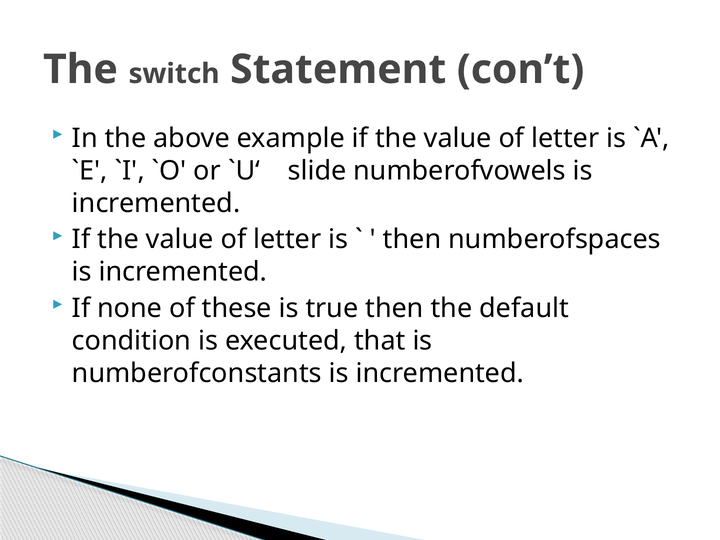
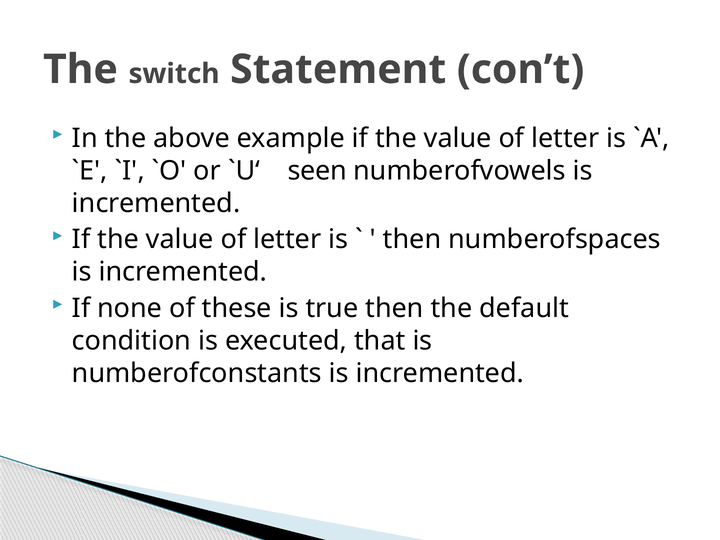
slide: slide -> seen (317, 171)
